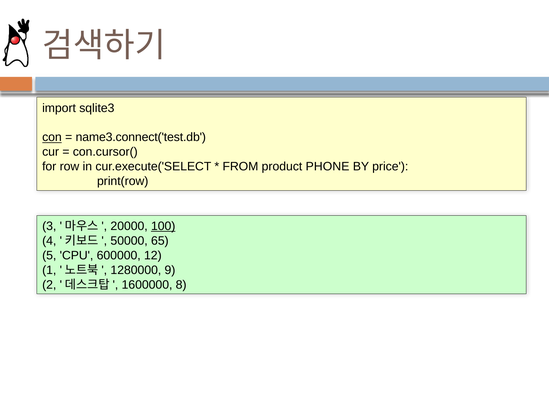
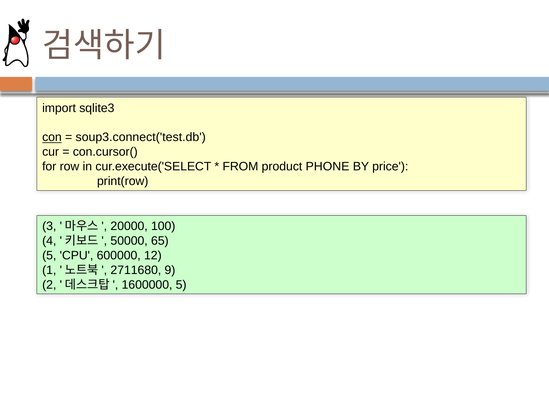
name3.connect('test.db: name3.connect('test.db -> soup3.connect('test.db (141, 137)
100 underline: present -> none (163, 226)
1280000: 1280000 -> 2711680 (136, 270)
1600000 8: 8 -> 5 (181, 285)
